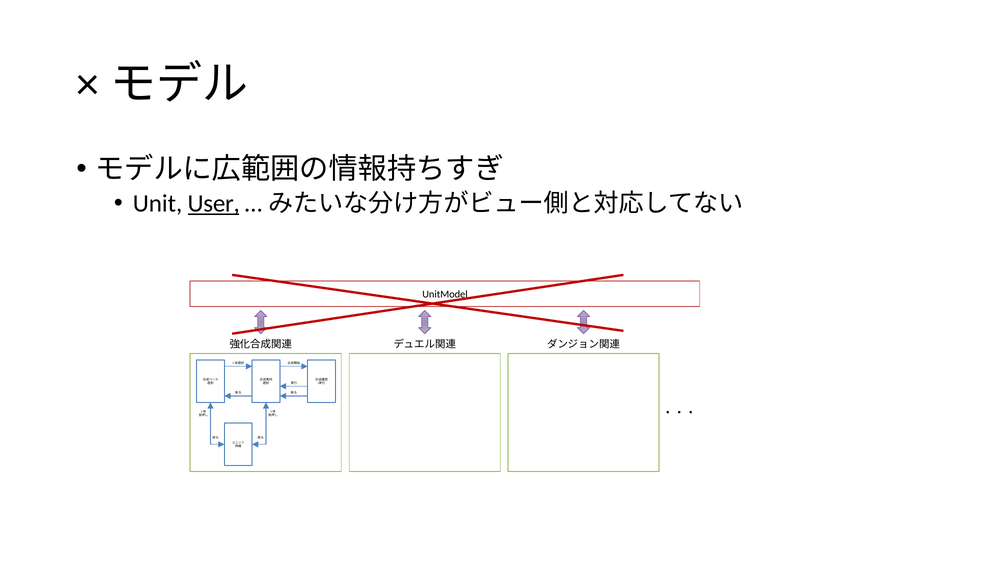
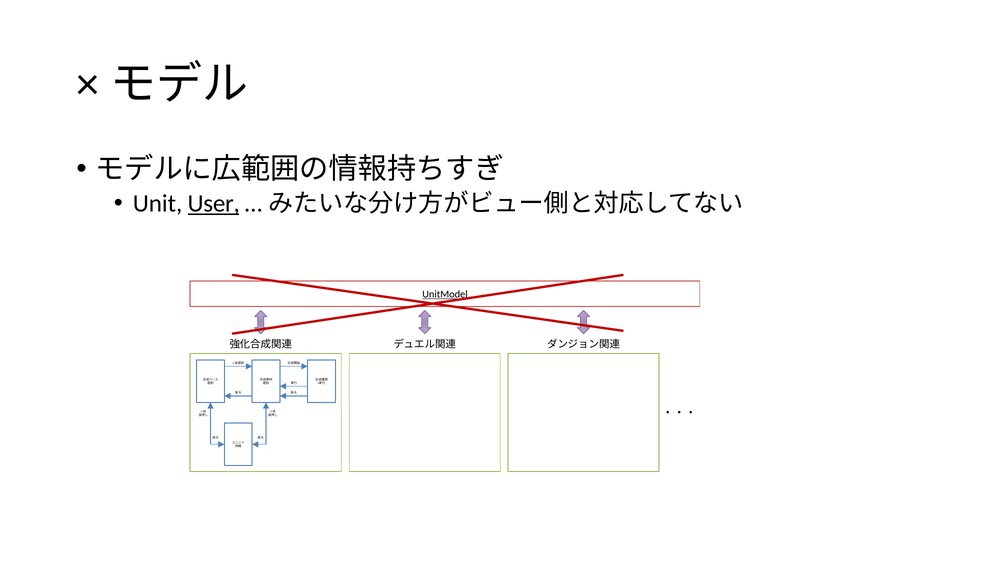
UnitModel underline: none -> present (445, 295)
